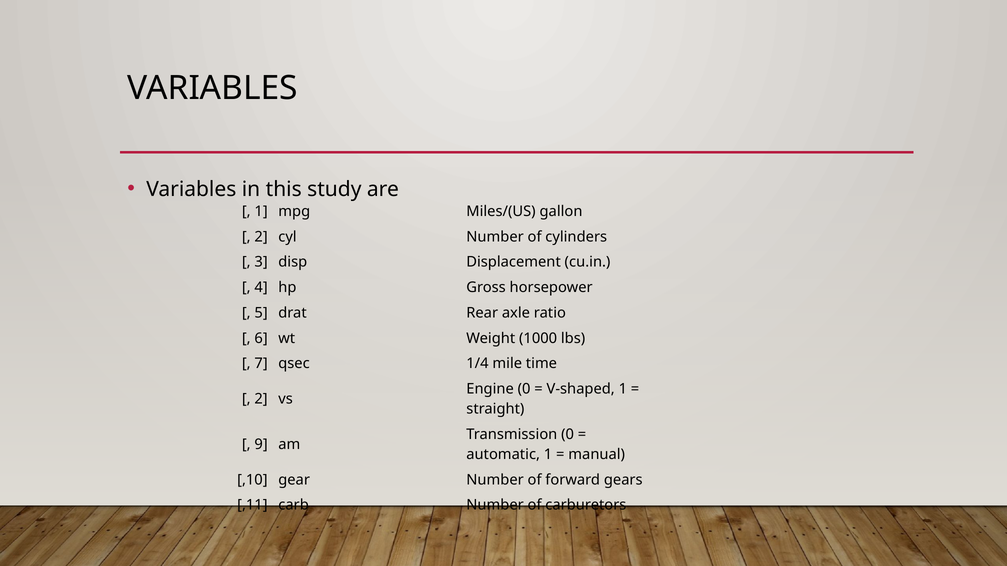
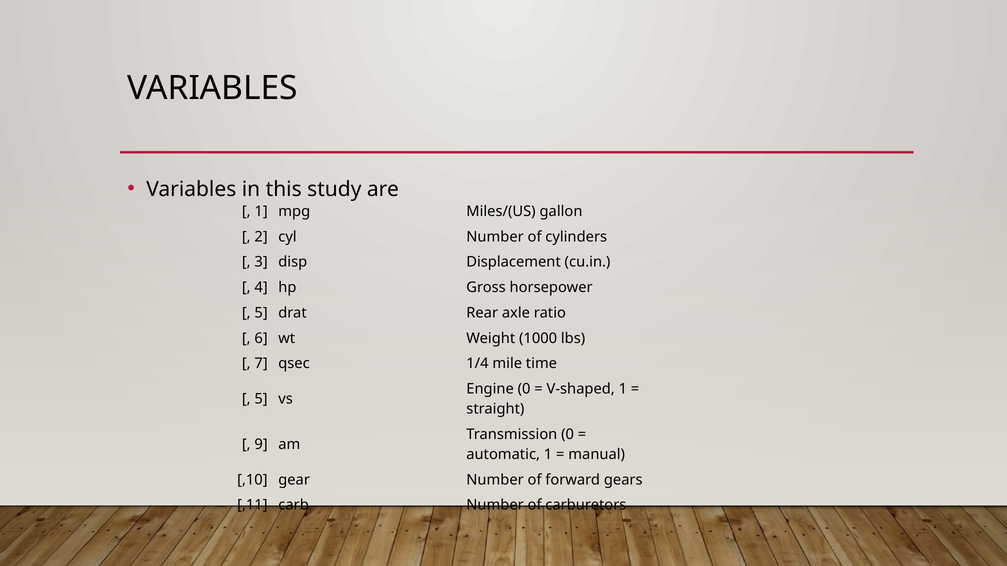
2: 2 -> 5 (261, 399)
